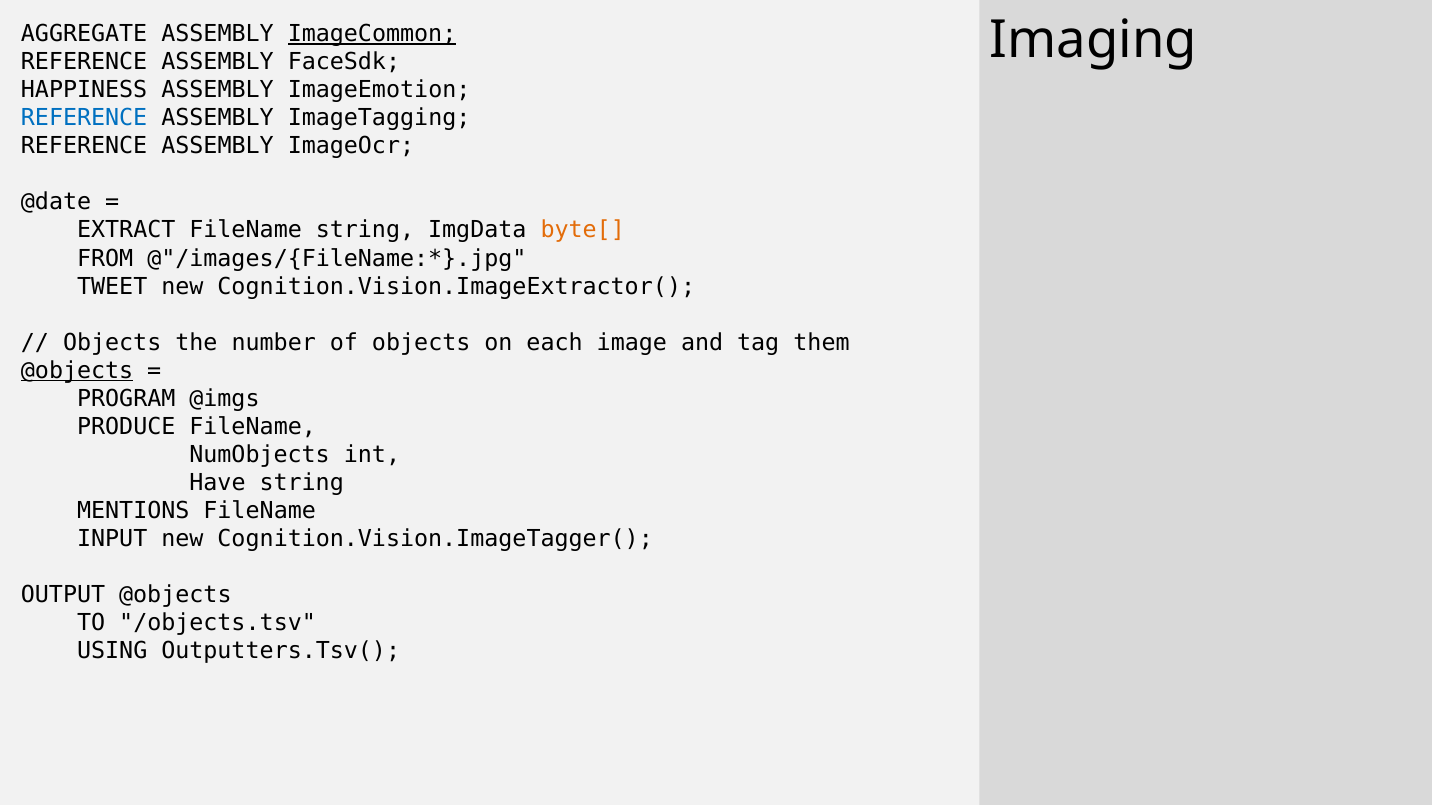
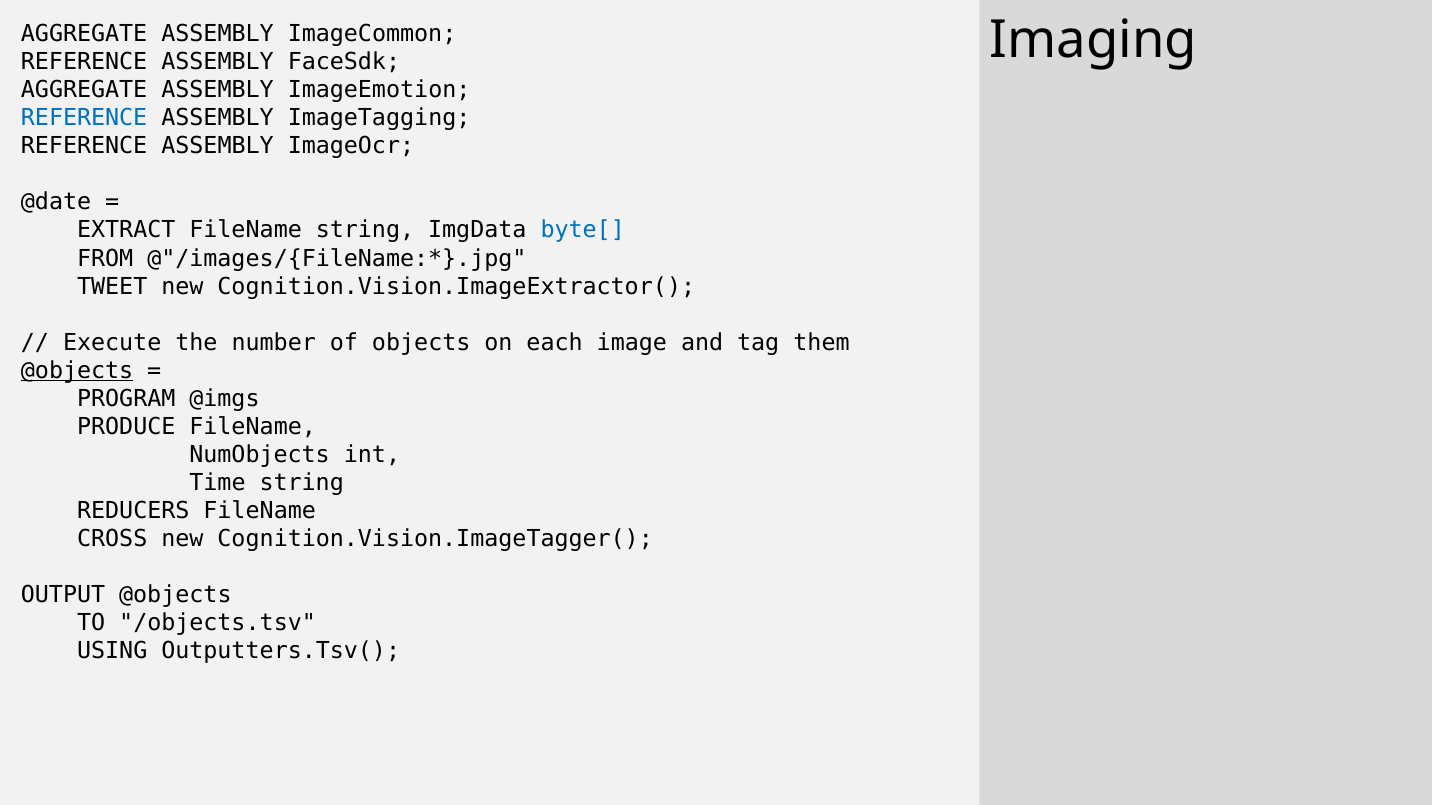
ImageCommon underline: present -> none (372, 34)
HAPPINESS: HAPPINESS -> AGGREGATE (84, 90)
byte[ colour: orange -> blue (583, 230)
Objects: Objects -> Execute (112, 343)
Have: Have -> Time (217, 483)
MENTIONS: MENTIONS -> REDUCERS (133, 511)
INPUT: INPUT -> CROSS (112, 539)
